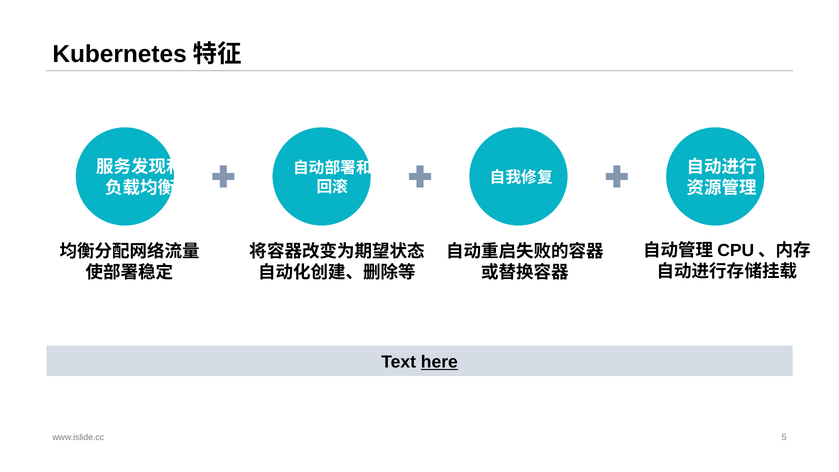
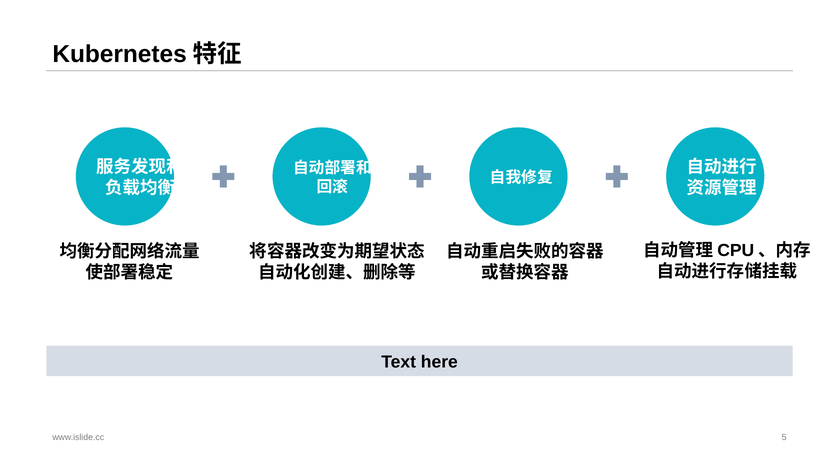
here underline: present -> none (439, 362)
